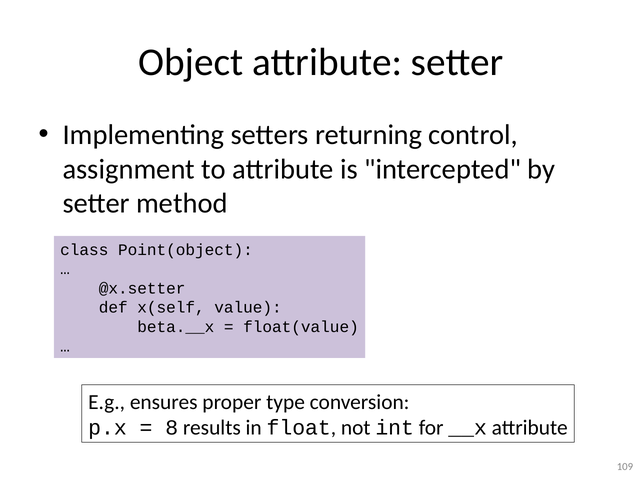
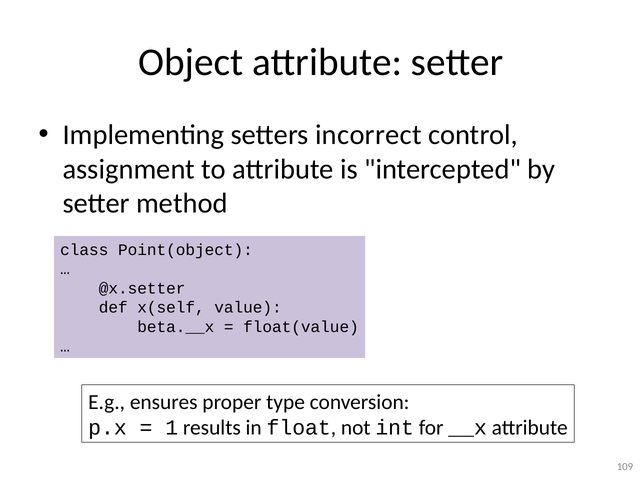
returning: returning -> incorrect (368, 135)
8: 8 -> 1 (172, 427)
